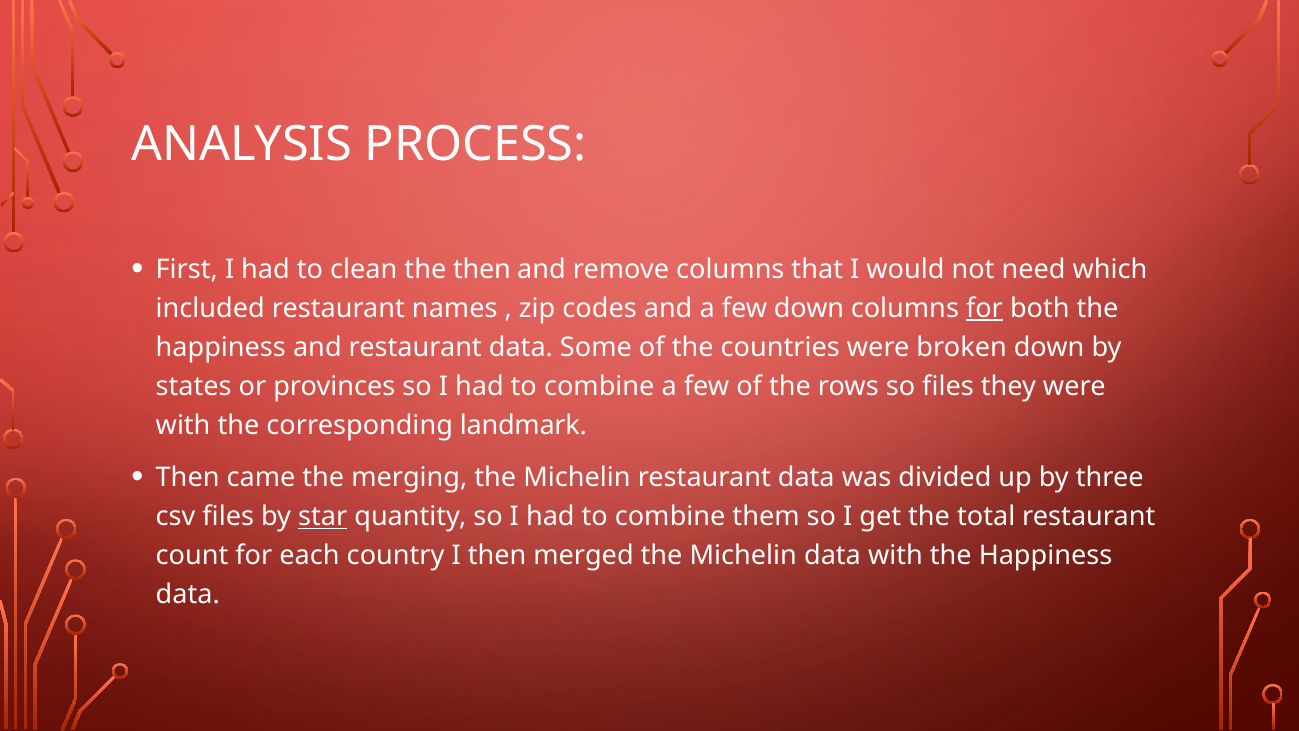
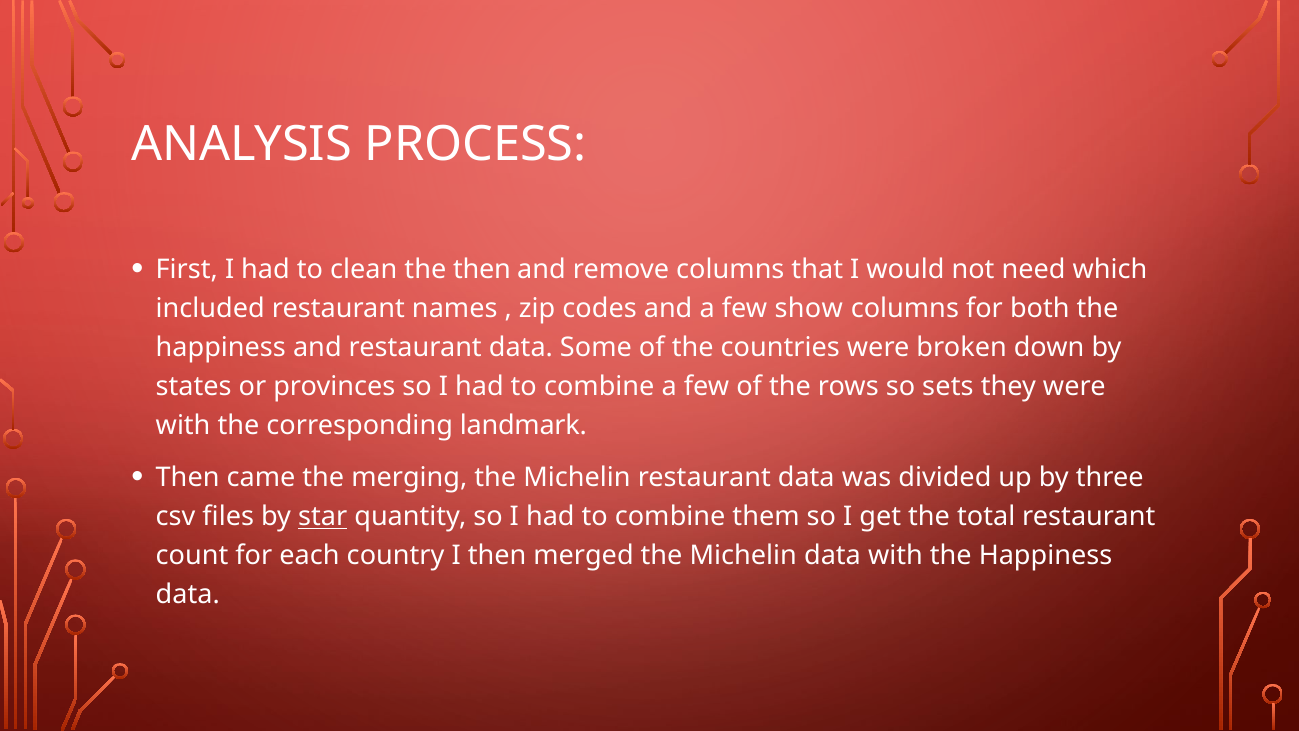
few down: down -> show (809, 308)
for underline: present -> none (984, 308)
so files: files -> sets (948, 386)
